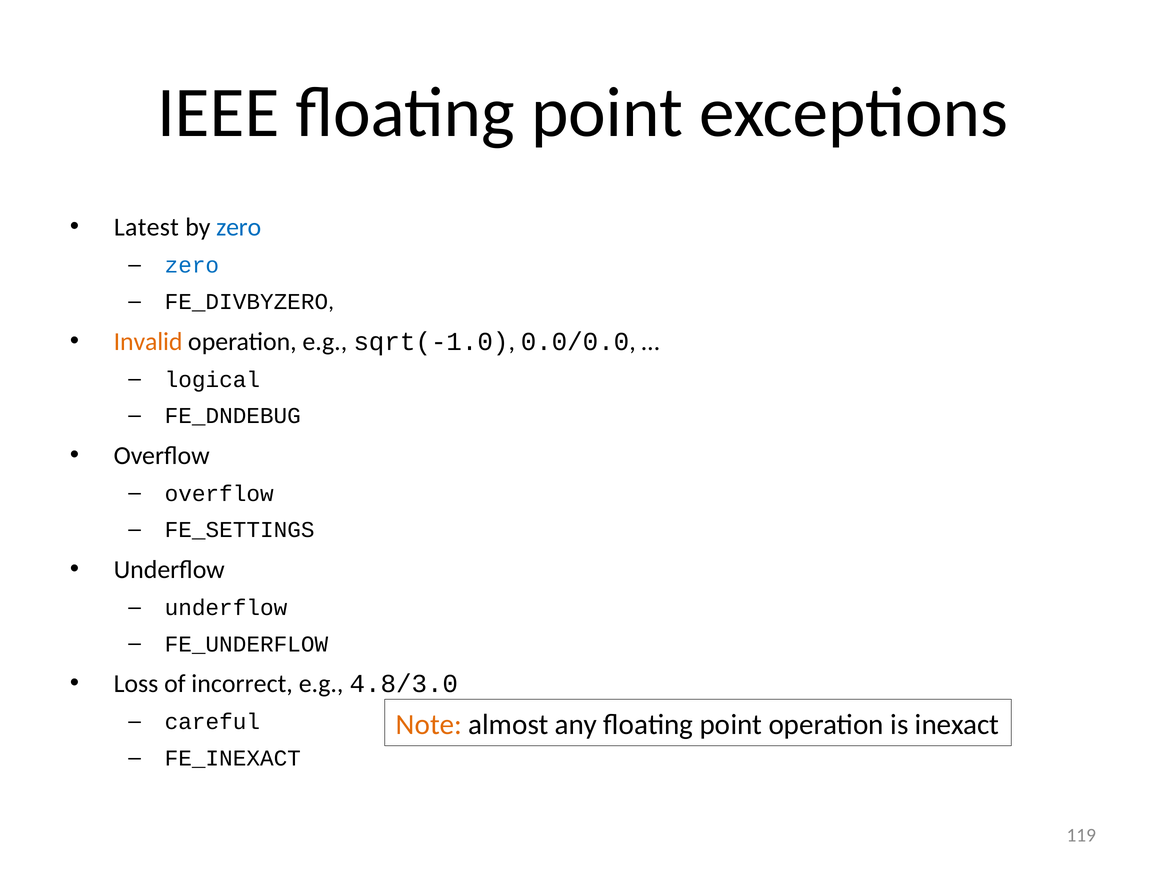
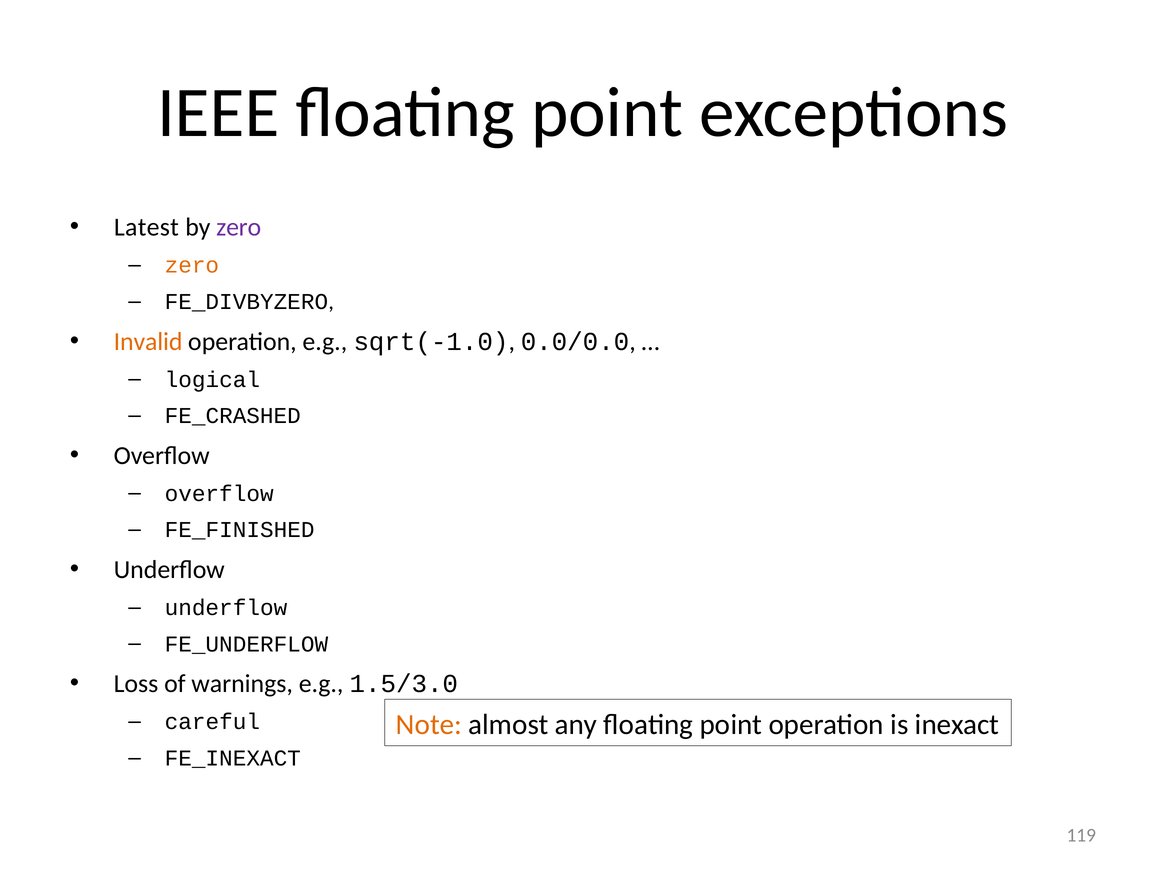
zero colour: blue -> purple (239, 227)
zero colour: blue -> orange (192, 265)
FE_DNDEBUG: FE_DNDEBUG -> FE_CRASHED (233, 416)
FE_SETTINGS: FE_SETTINGS -> FE_FINISHED (240, 530)
incorrect: incorrect -> warnings (242, 684)
4.8/3.0: 4.8/3.0 -> 1.5/3.0 (404, 684)
